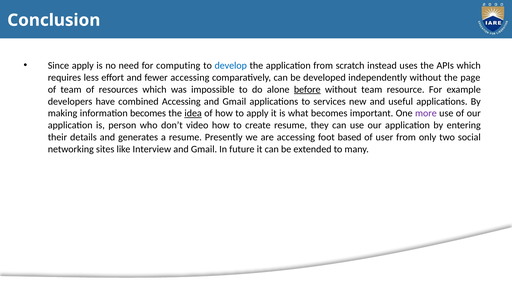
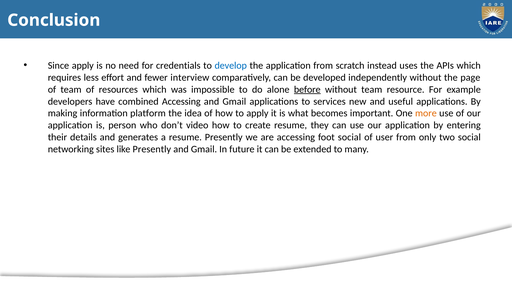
computing: computing -> credentials (178, 66)
fewer accessing: accessing -> interview (190, 77)
information becomes: becomes -> platform (148, 113)
idea underline: present -> none (193, 113)
more colour: purple -> orange (426, 113)
foot based: based -> social (349, 137)
like Interview: Interview -> Presently (152, 149)
